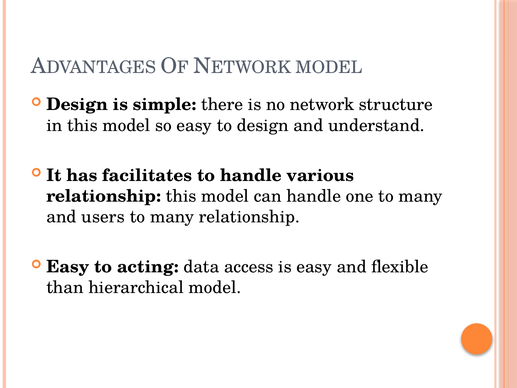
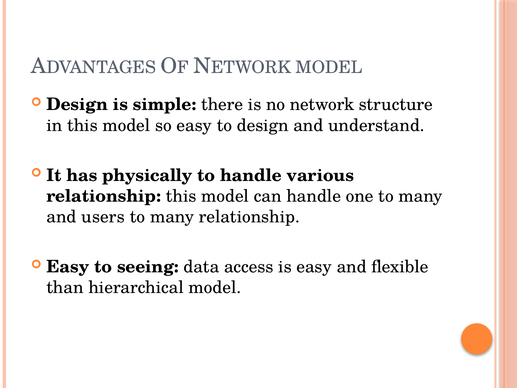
facilitates: facilitates -> physically (147, 175)
acting: acting -> seeing (148, 267)
